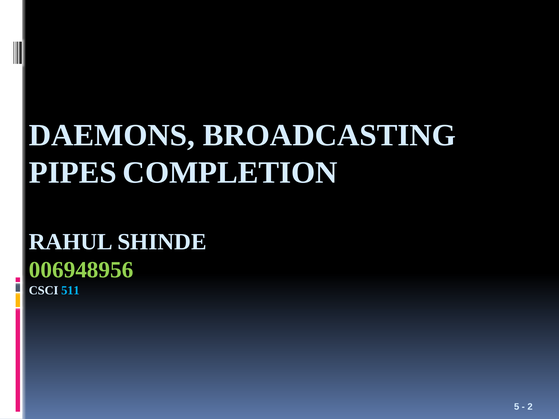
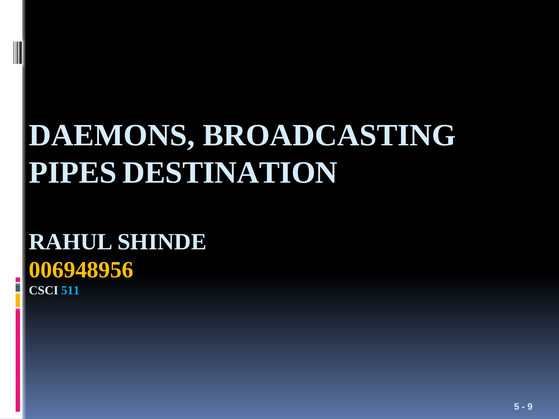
COMPLETION: COMPLETION -> DESTINATION (230, 173)
006948956 colour: light green -> yellow (81, 270)
2: 2 -> 9 (530, 407)
